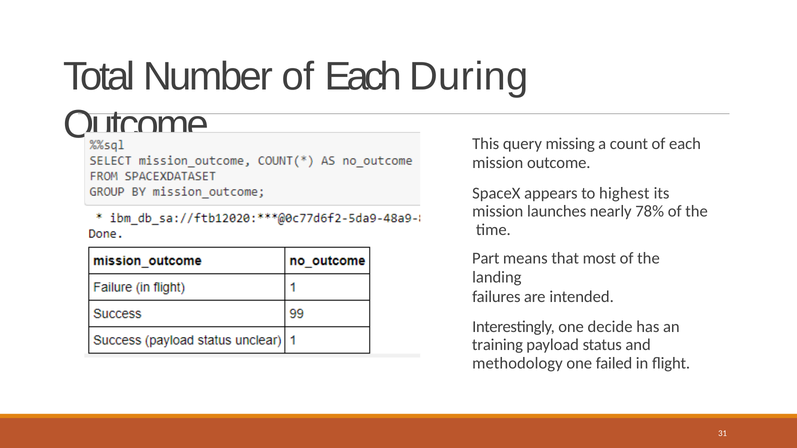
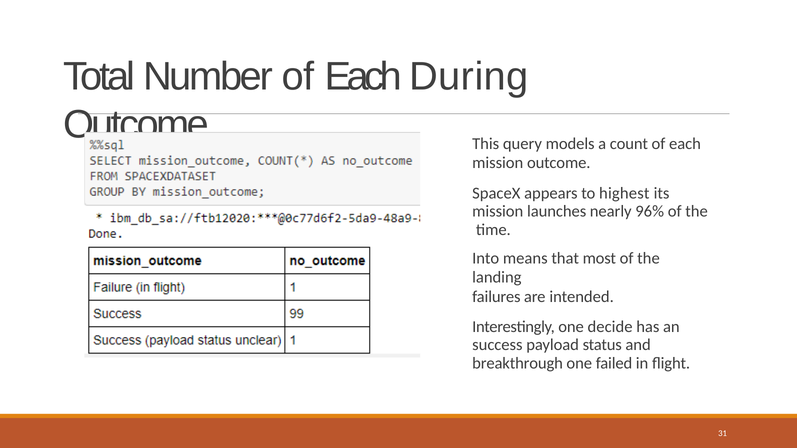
missing: missing -> models (570, 144)
78%: 78% -> 96% (650, 212)
Part: Part -> Into (486, 259)
training: training -> success (497, 345)
methodology: methodology -> breakthrough (518, 364)
